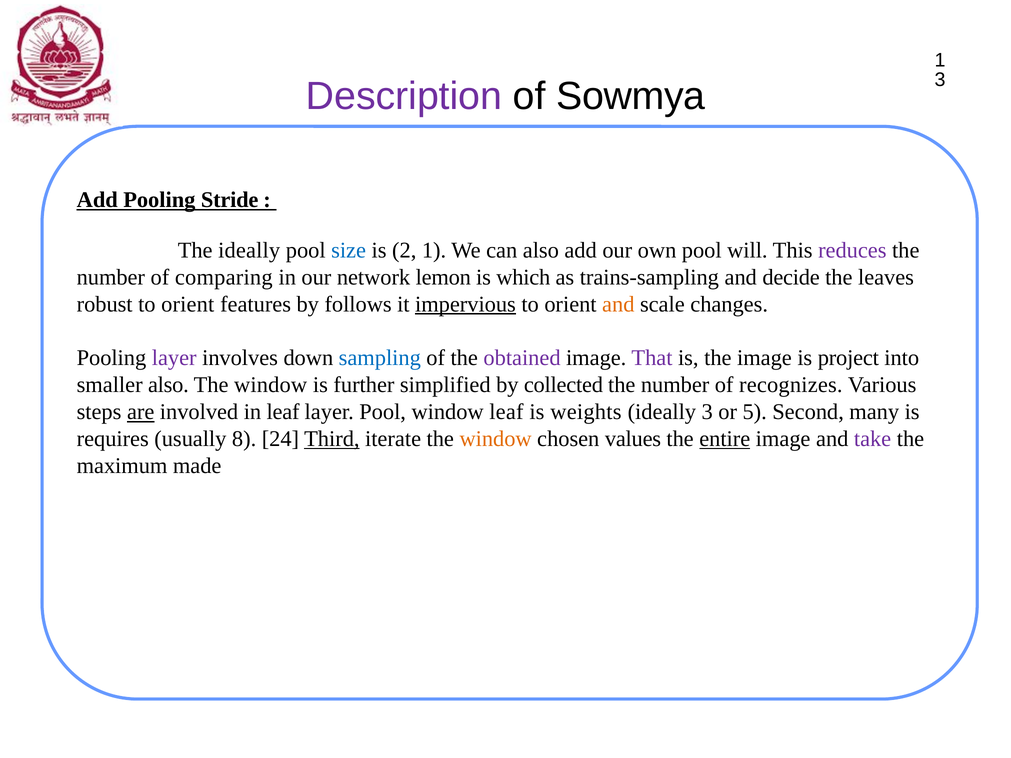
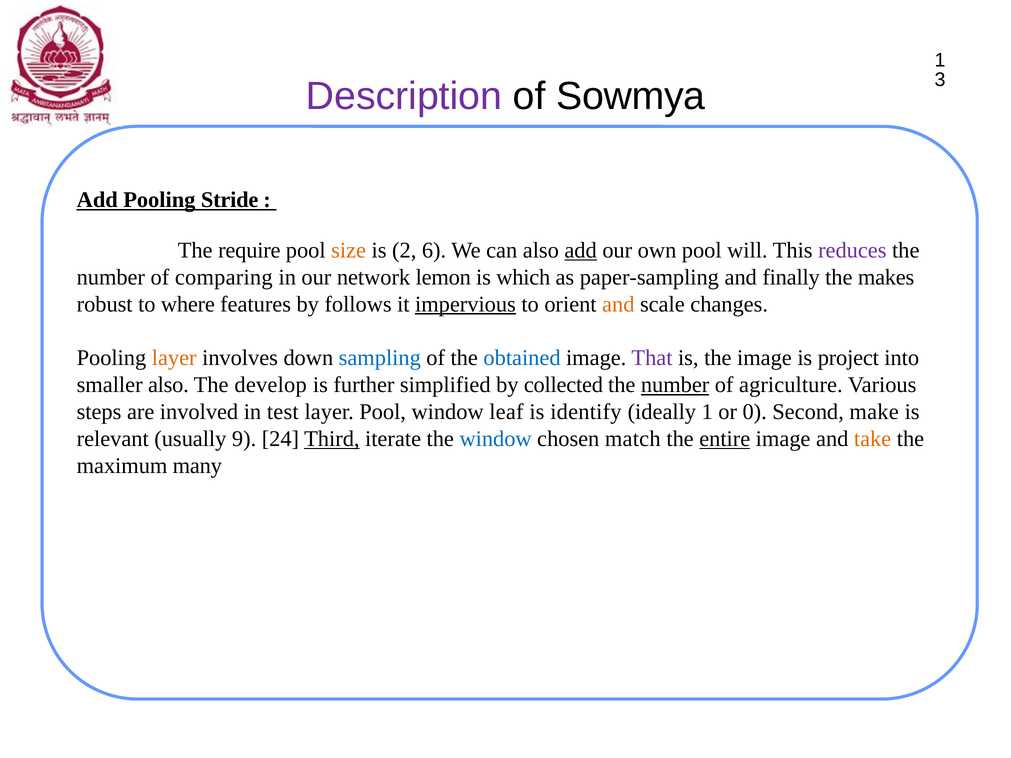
The ideally: ideally -> require (249, 250)
size colour: blue -> orange (349, 250)
2 1: 1 -> 6 (434, 250)
add underline: none -> present (581, 250)
trains-sampling: trains-sampling -> paper-sampling (649, 277)
decide: decide -> finally (791, 277)
leaves: leaves -> makes (886, 277)
robust to orient: orient -> where (188, 304)
layer colour: purple -> orange (174, 358)
obtained colour: purple -> blue (522, 358)
window: window -> develop (271, 385)
number underline: none -> present (675, 385)
recognizes: recognizes -> agriculture (791, 385)
are underline: present -> none (141, 412)
in leaf: leaf -> test (283, 412)
weights: weights -> identify (586, 412)
ideally 3: 3 -> 1 (707, 412)
5: 5 -> 0 (755, 412)
many: many -> make (874, 412)
requires: requires -> relevant (113, 439)
8: 8 -> 9 (244, 439)
window colour: orange -> blue (496, 439)
values: values -> match (633, 439)
take colour: purple -> orange (873, 439)
made: made -> many (197, 466)
